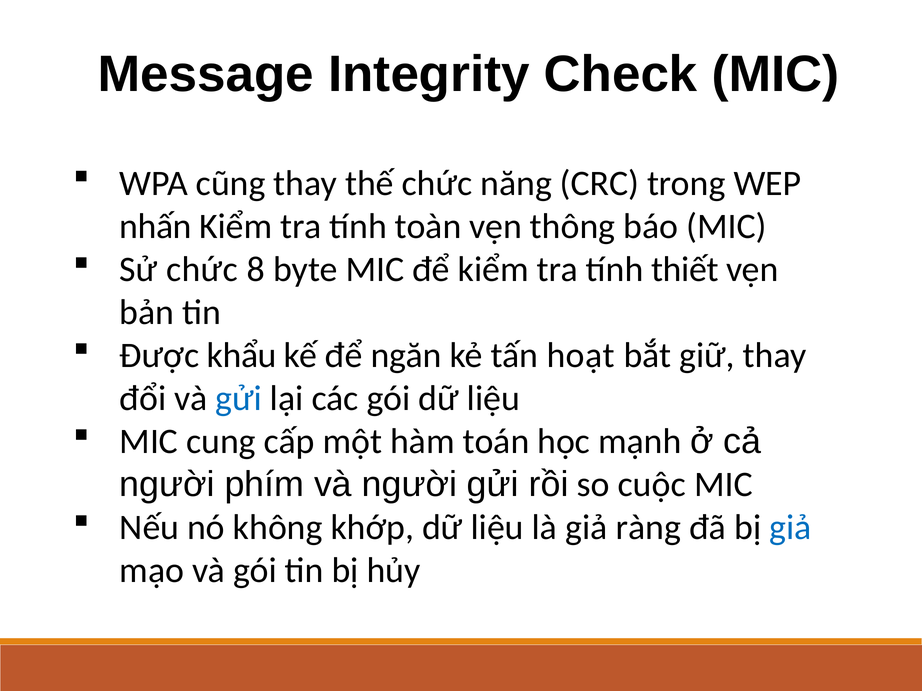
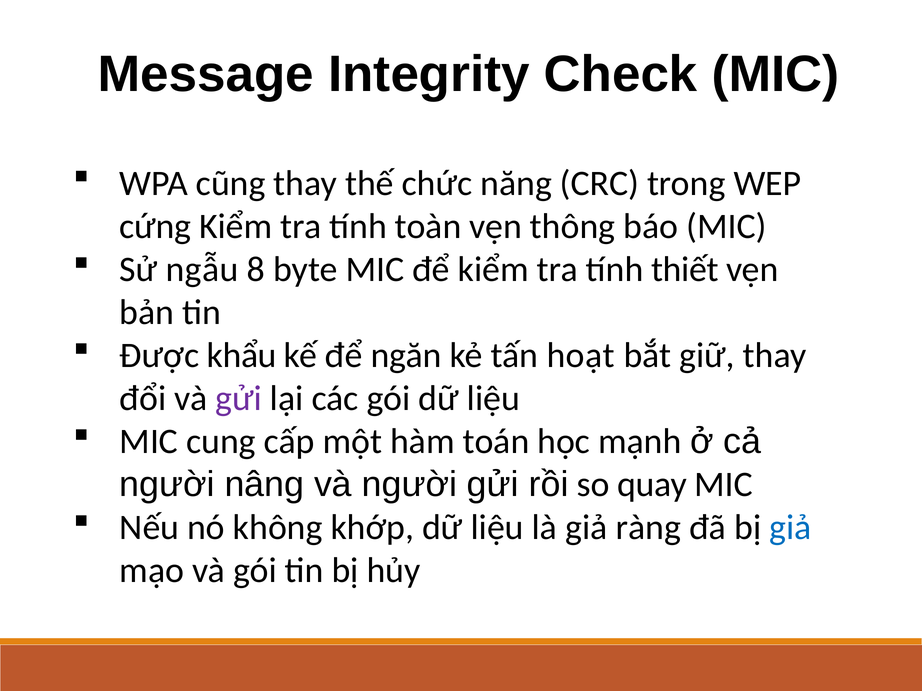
nhấn: nhấn -> cứng (155, 227)
Sử chức: chức -> ngẫu (202, 270)
gửi colour: blue -> purple (238, 399)
phím: phím -> nâng (264, 485)
cuộc: cuộc -> quay (652, 485)
